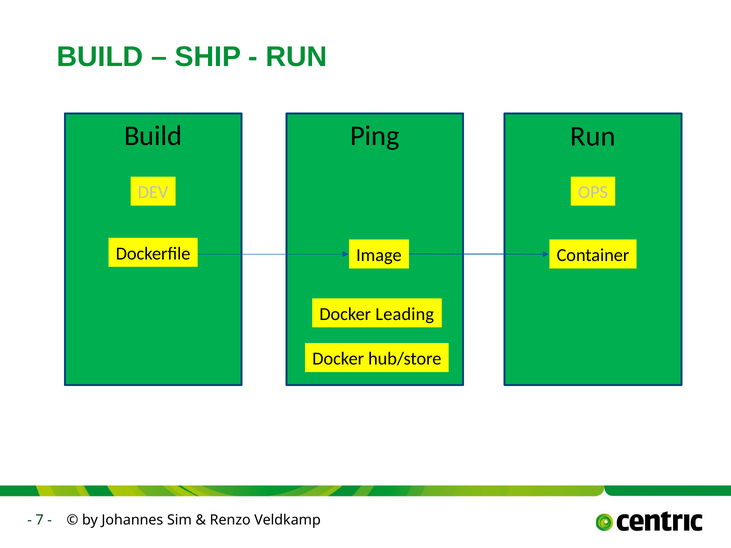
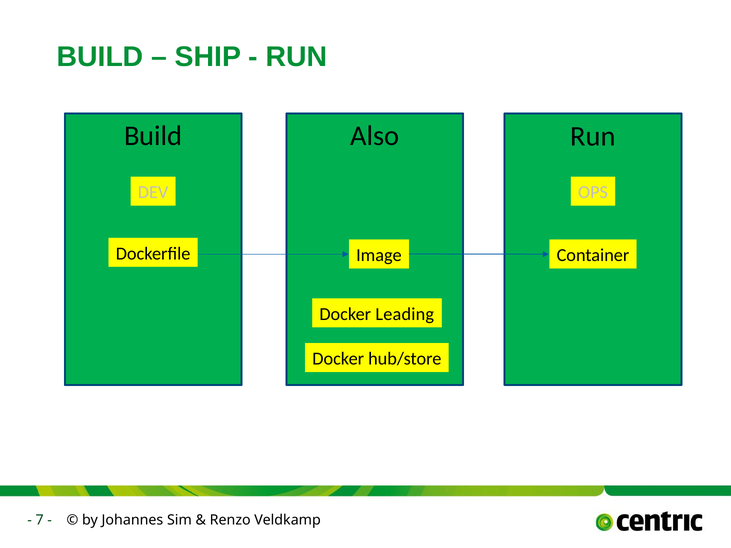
Ping: Ping -> Also (375, 136)
